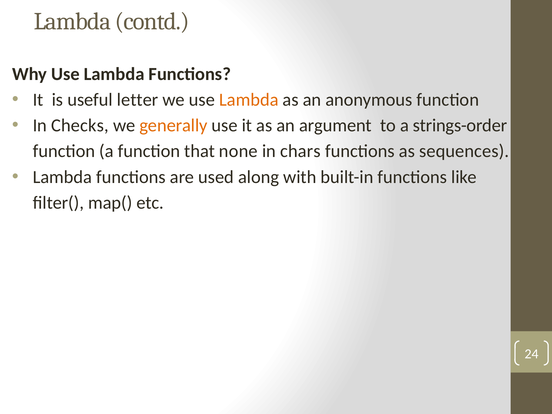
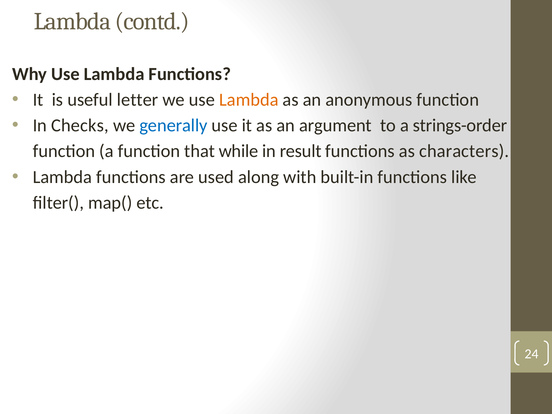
generally colour: orange -> blue (173, 125)
none: none -> while (239, 151)
chars: chars -> result (301, 151)
sequences: sequences -> characters (464, 151)
